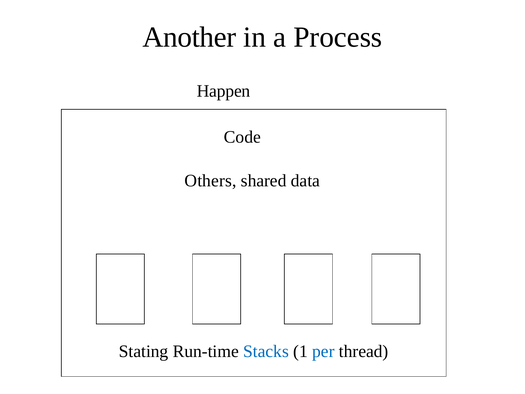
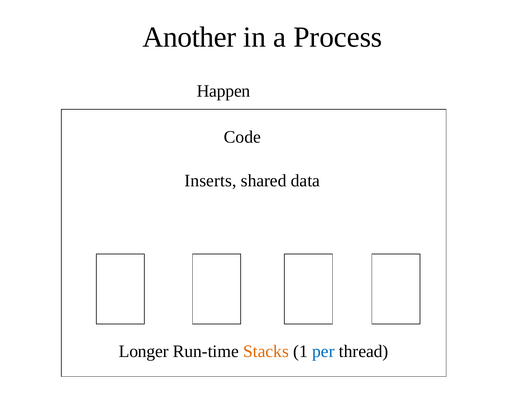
Others: Others -> Inserts (210, 181)
Stating: Stating -> Longer (144, 351)
Stacks colour: blue -> orange (266, 351)
